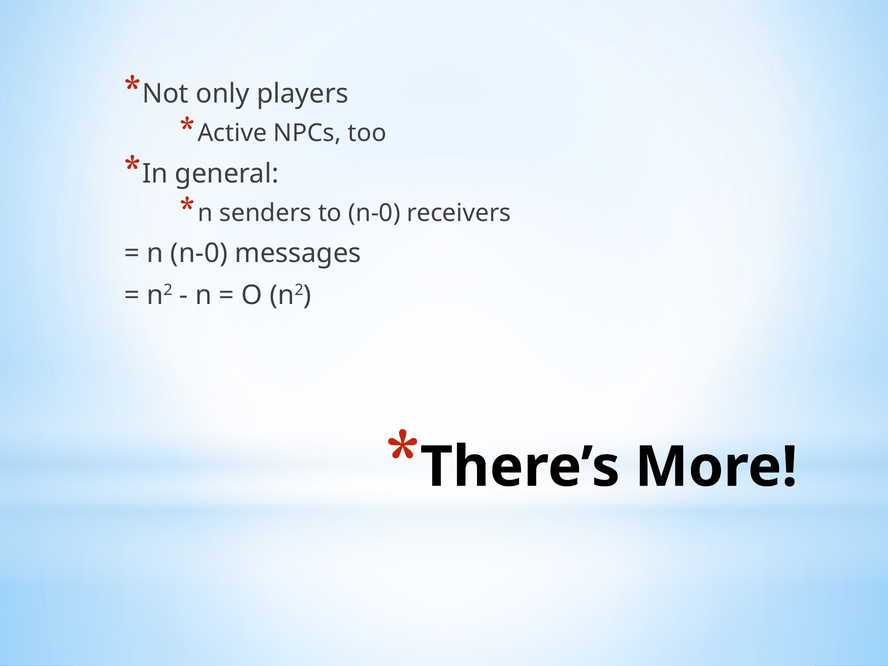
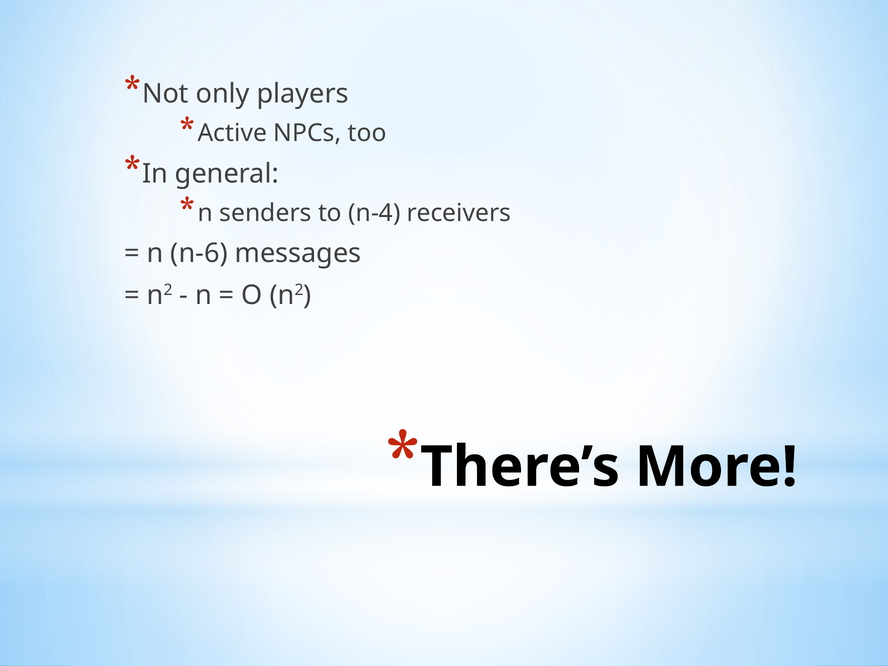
to n-0: n-0 -> n-4 (374, 213)
n n-0: n-0 -> n-6 (199, 253)
